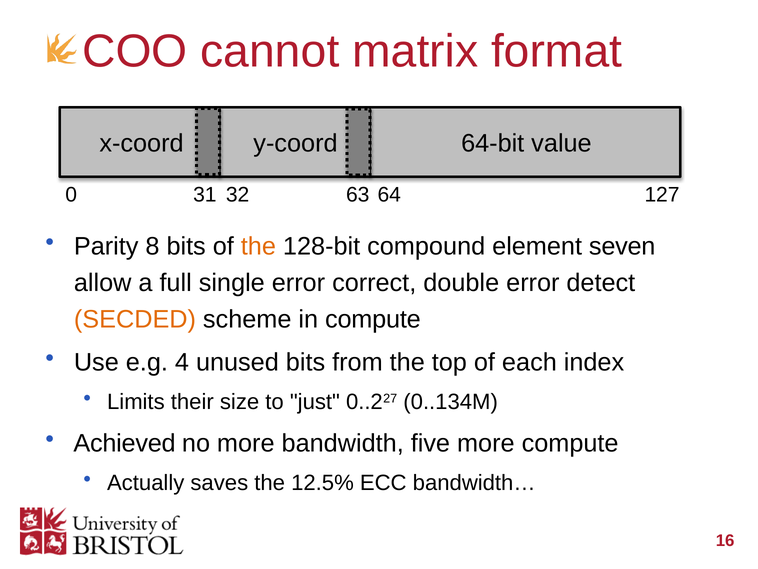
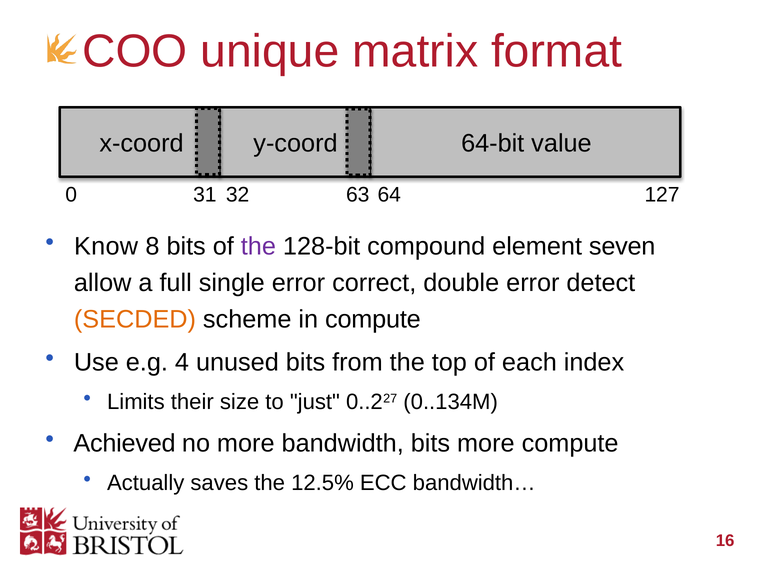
cannot: cannot -> unique (270, 51)
Parity: Parity -> Know (106, 246)
the colour: orange -> purple (258, 246)
bandwidth five: five -> bits (430, 443)
